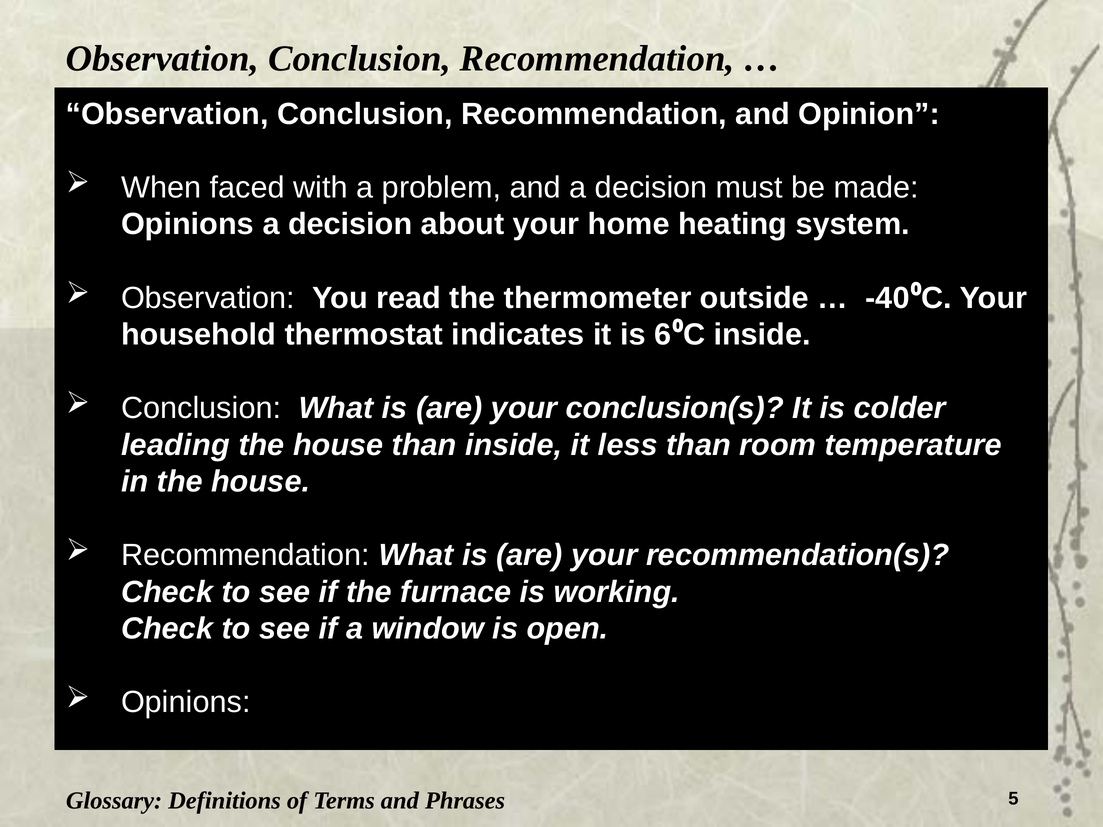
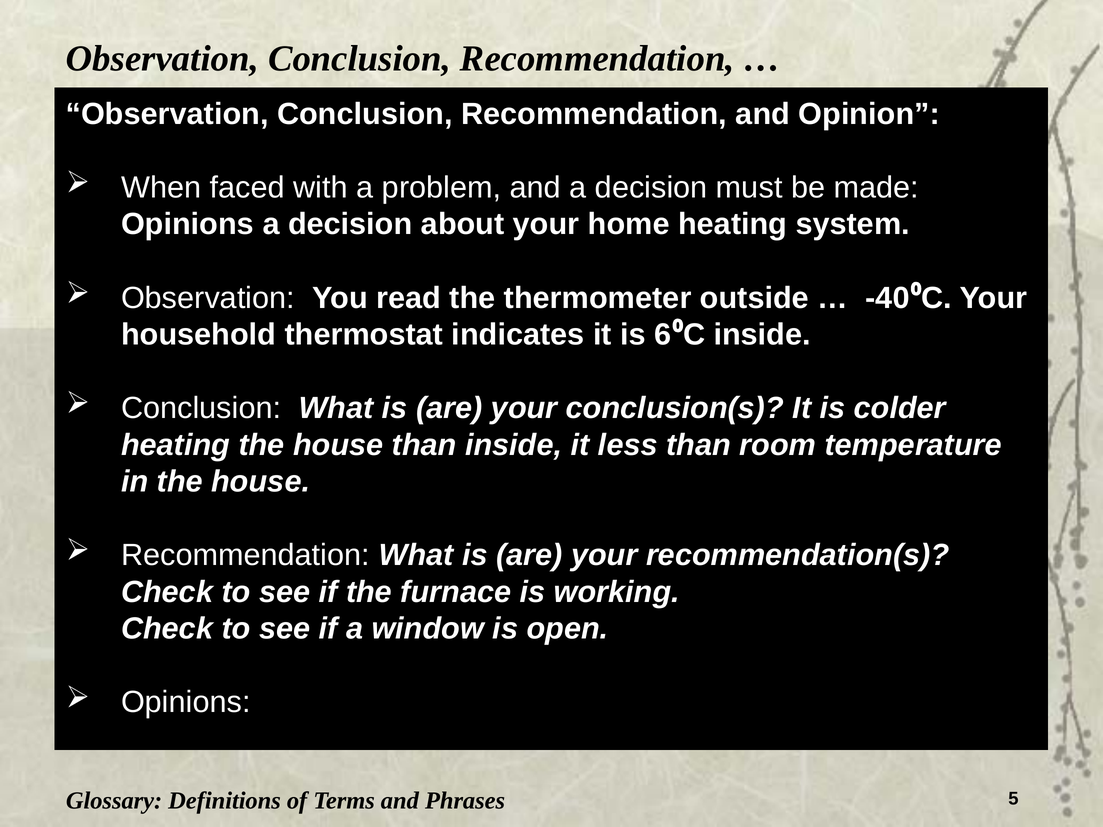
leading: leading -> heating (176, 445)
